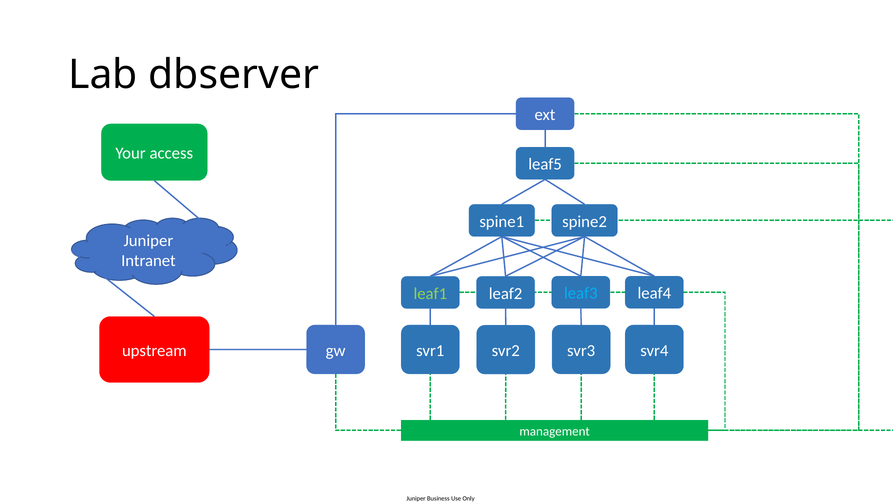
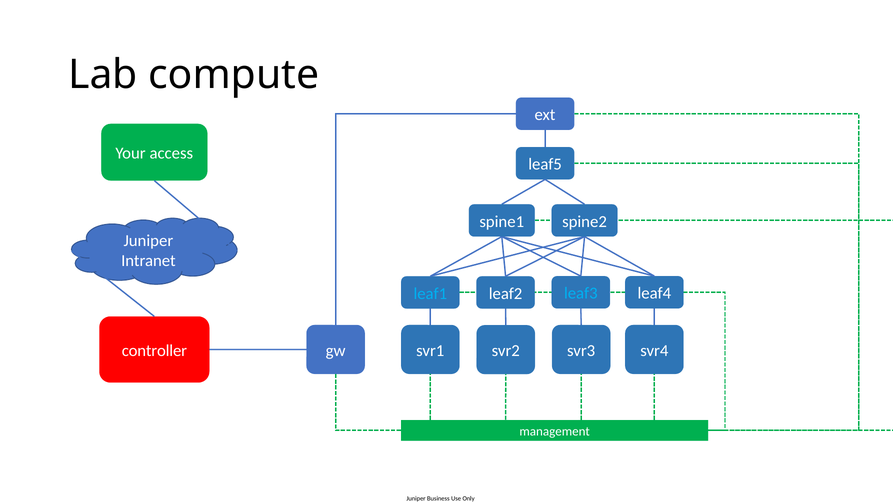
dbserver: dbserver -> compute (234, 75)
leaf1 colour: light green -> light blue (430, 294)
upstream: upstream -> controller (154, 351)
